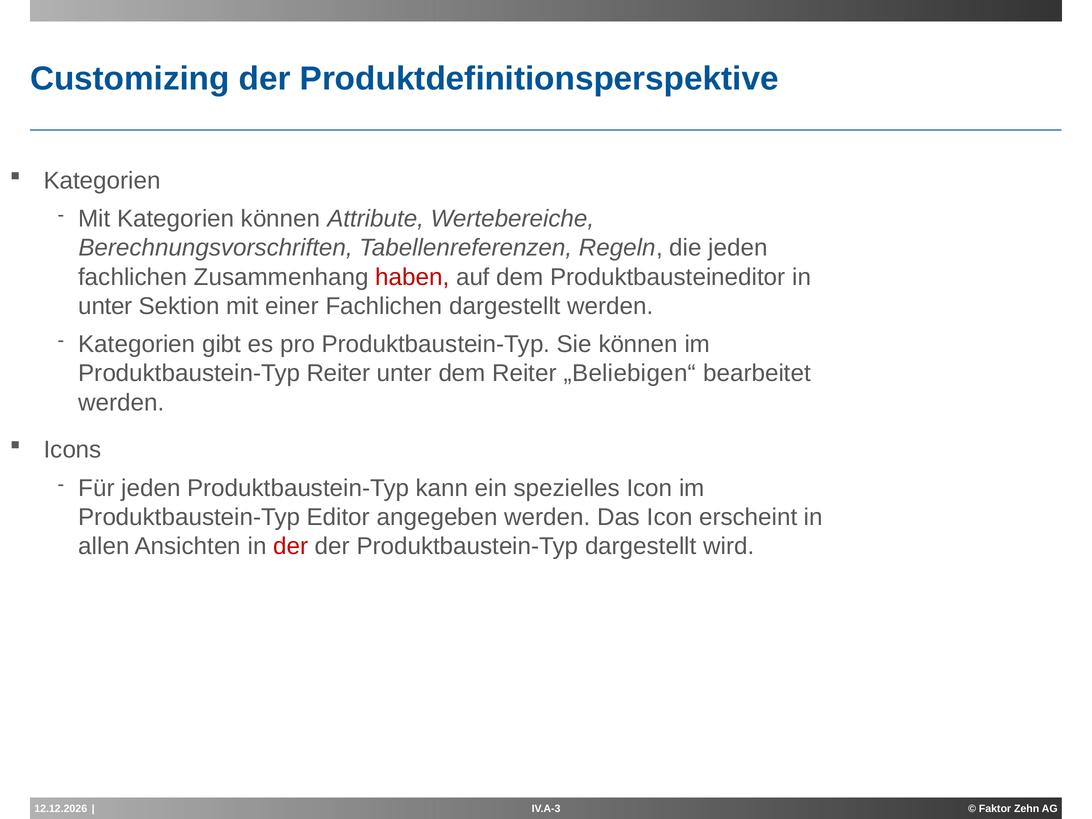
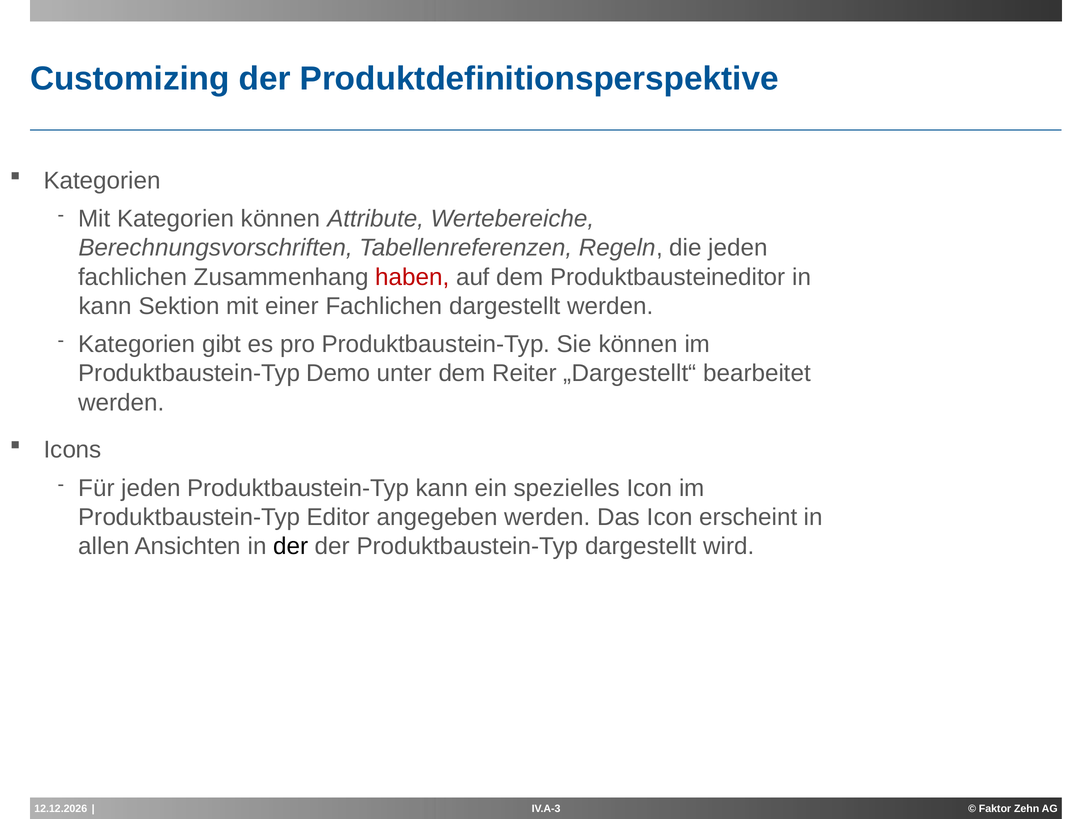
unter: unter -> kann (105, 306)
Produktbaustein-Typ Reiter: Reiter -> Demo (338, 373)
„Beliebigen“: „Beliebigen“ -> „Dargestellt“ (630, 373)
der colour: red -> black (291, 546)
